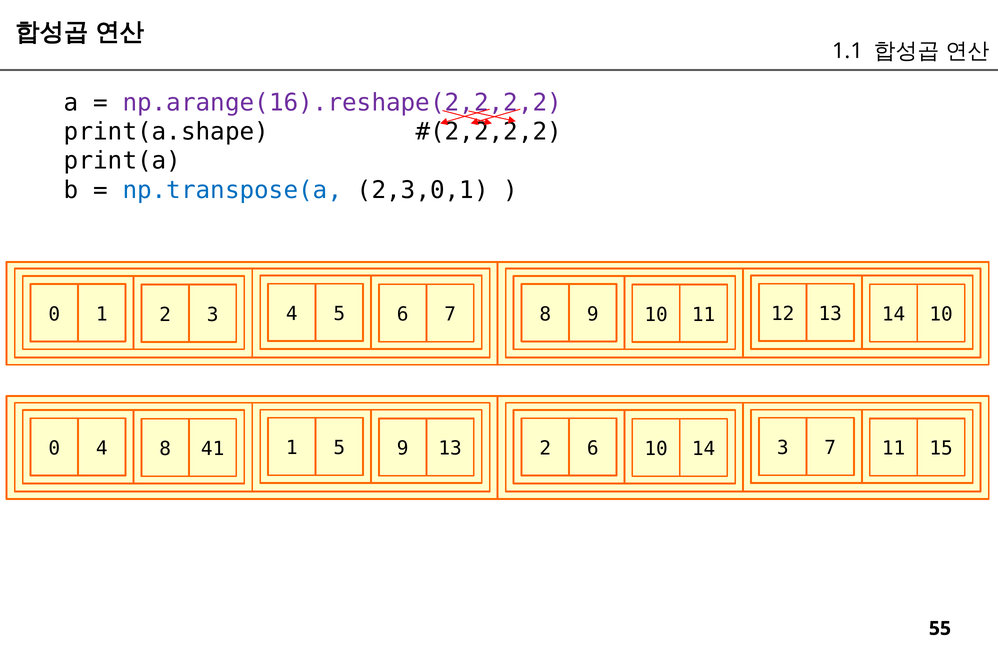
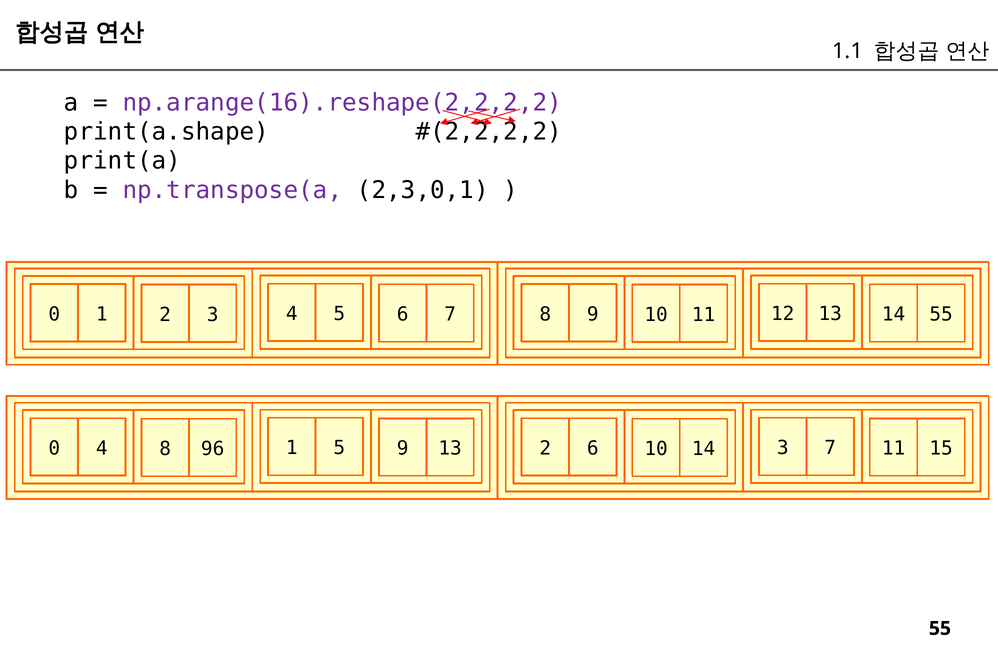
np.transpose(a colour: blue -> purple (232, 190)
14 10: 10 -> 55 (941, 315)
41: 41 -> 96 (213, 449)
